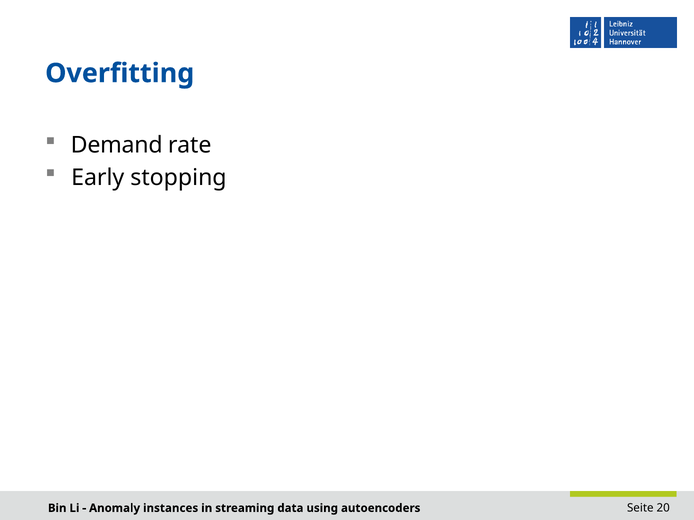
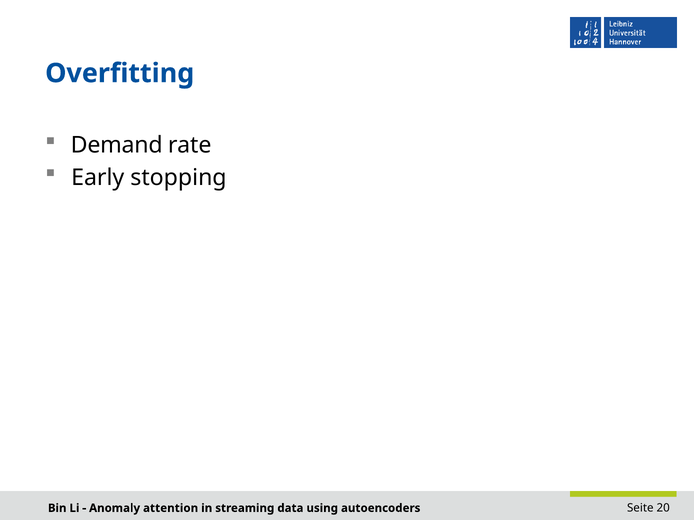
instances: instances -> attention (171, 509)
